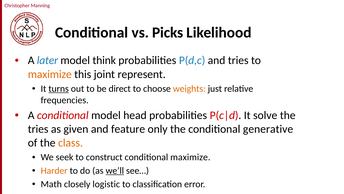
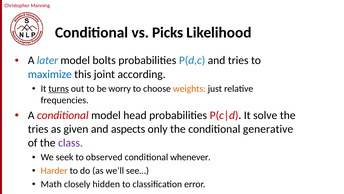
think: think -> bolts (104, 60)
maximize colour: orange -> blue (50, 74)
represent: represent -> according (142, 74)
direct: direct -> worry (120, 88)
feature: feature -> aspects (128, 129)
class colour: orange -> purple (70, 142)
construct: construct -> observed (104, 157)
conditional maximize: maximize -> whenever (190, 157)
we’ll underline: present -> none (115, 170)
logistic: logistic -> hidden (106, 184)
